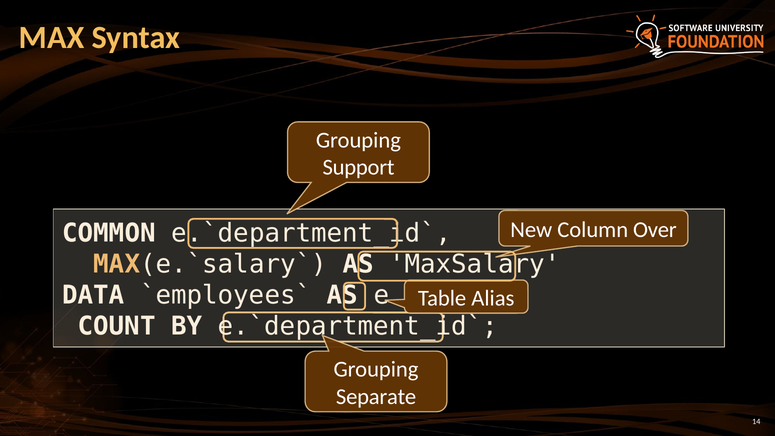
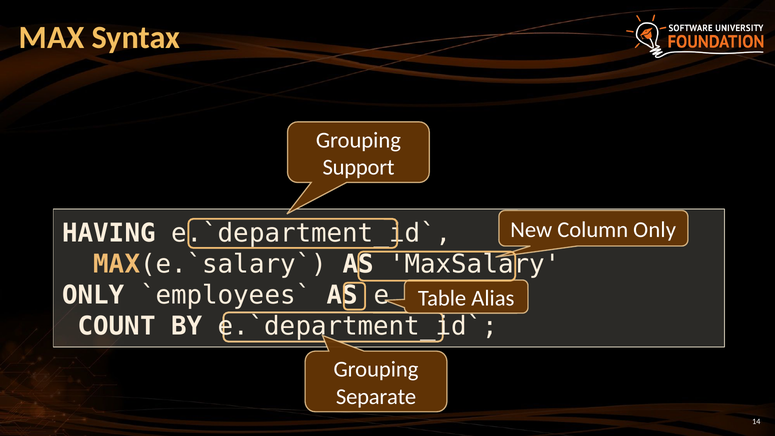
Column Over: Over -> Only (655, 230)
COMMON: COMMON -> HAVING (109, 233)
DATA: DATA -> ONLY (93, 295)
